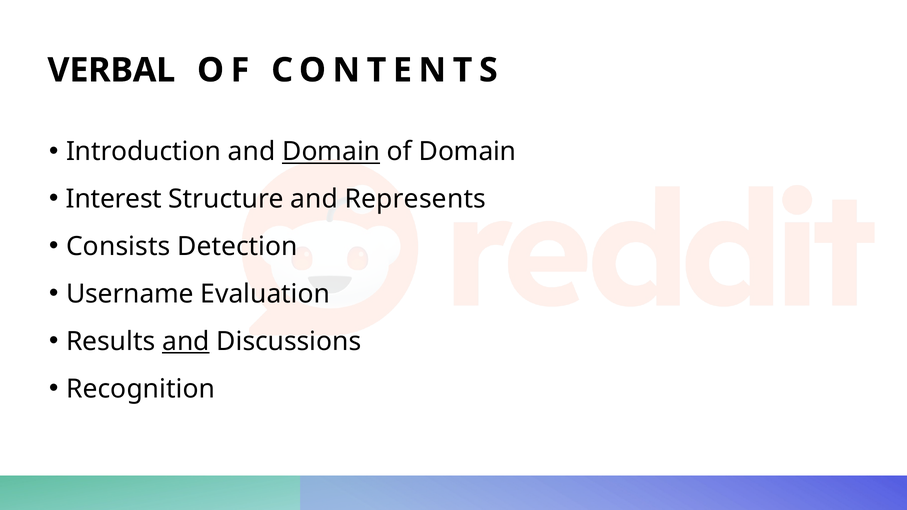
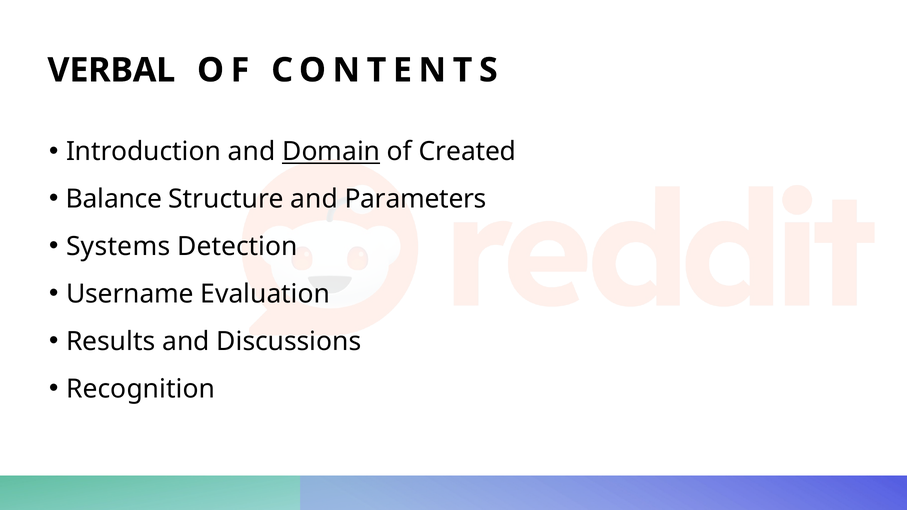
of Domain: Domain -> Created (468, 152)
Interest: Interest -> Balance (114, 199)
Represents: Represents -> Parameters (416, 199)
Consists: Consists -> Systems (118, 247)
and underline: present -> none (186, 342)
